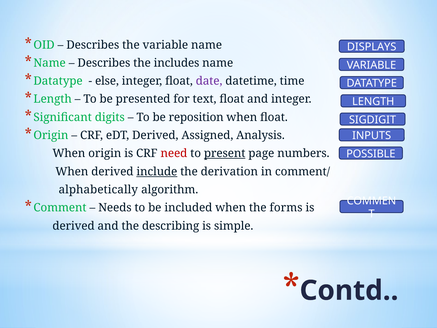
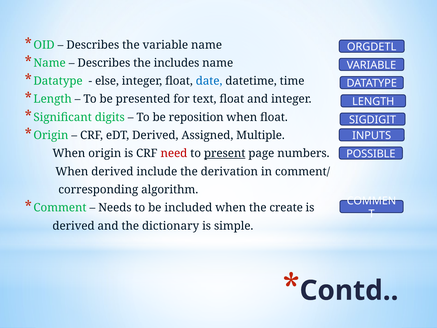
DISPLAYS: DISPLAYS -> ORGDETL (372, 47)
date colour: purple -> blue (209, 81)
Analysis: Analysis -> Multiple (260, 135)
include underline: present -> none (157, 171)
alphabetically: alphabetically -> corresponding (98, 190)
forms: forms -> create (286, 208)
describing: describing -> dictionary (171, 226)
